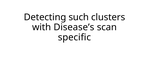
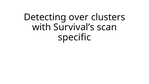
such: such -> over (79, 17)
Disease’s: Disease’s -> Survival’s (74, 27)
